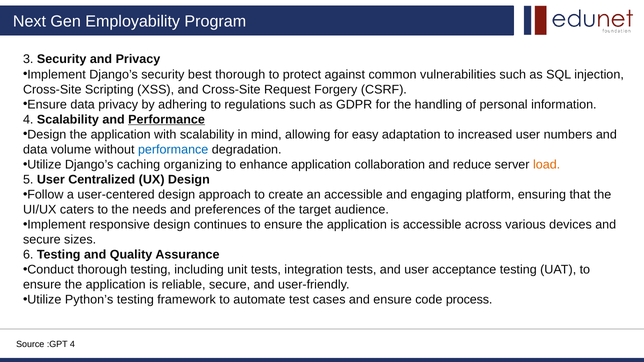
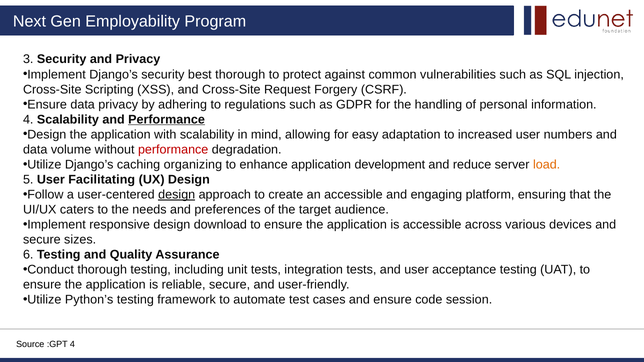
performance colour: blue -> red (173, 150)
collaboration: collaboration -> development (390, 165)
Centralized: Centralized -> Facilitating (102, 180)
design underline: none -> present (177, 195)
continues: continues -> download (220, 225)
process: process -> session (469, 300)
